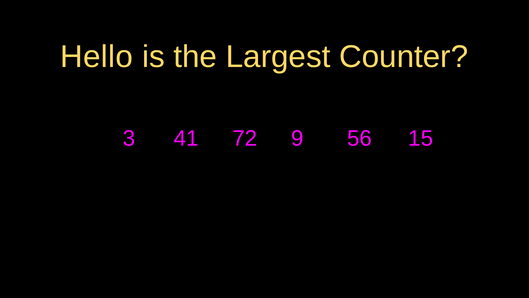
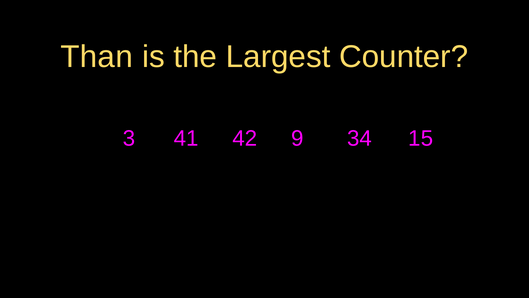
Hello: Hello -> Than (97, 57)
72: 72 -> 42 (245, 138)
56: 56 -> 34 (360, 138)
